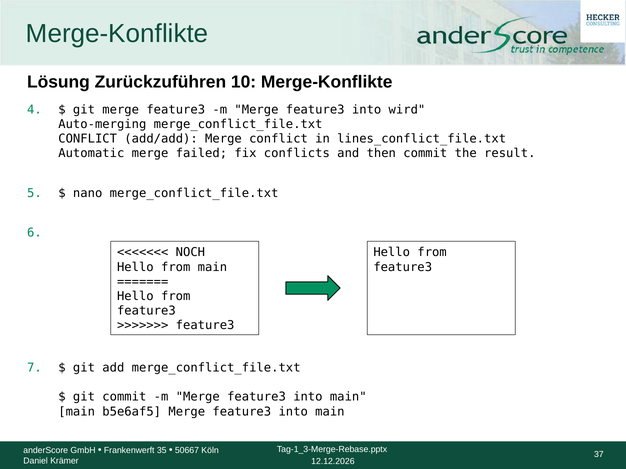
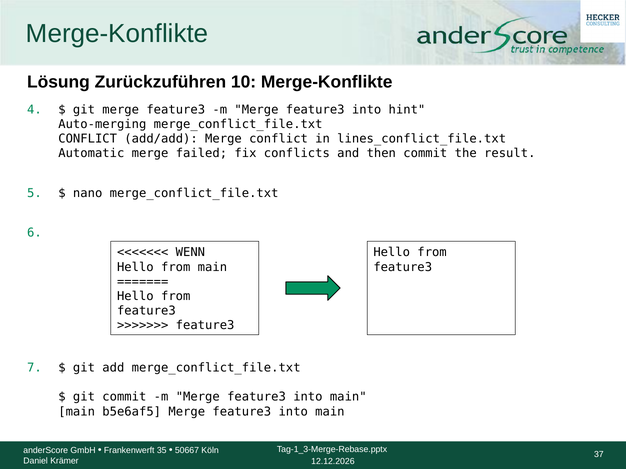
wird: wird -> hint (407, 110)
NOCH: NOCH -> WENN (190, 253)
